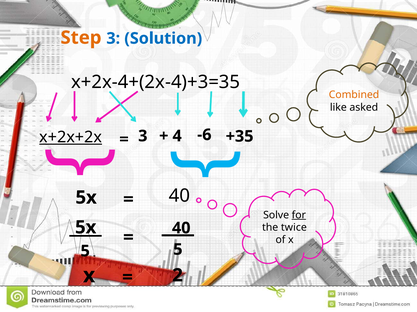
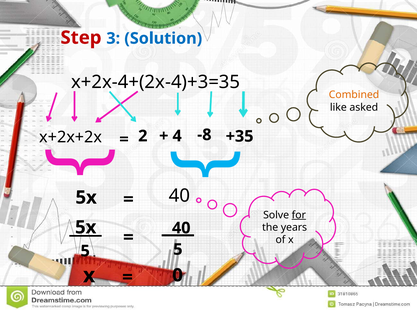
Step colour: orange -> red (81, 38)
x+2x+2x underline: present -> none (71, 137)
3: 3 -> 2 (143, 136)
-6: -6 -> -8 (204, 135)
twice: twice -> years (294, 228)
2: 2 -> 0 (178, 276)
